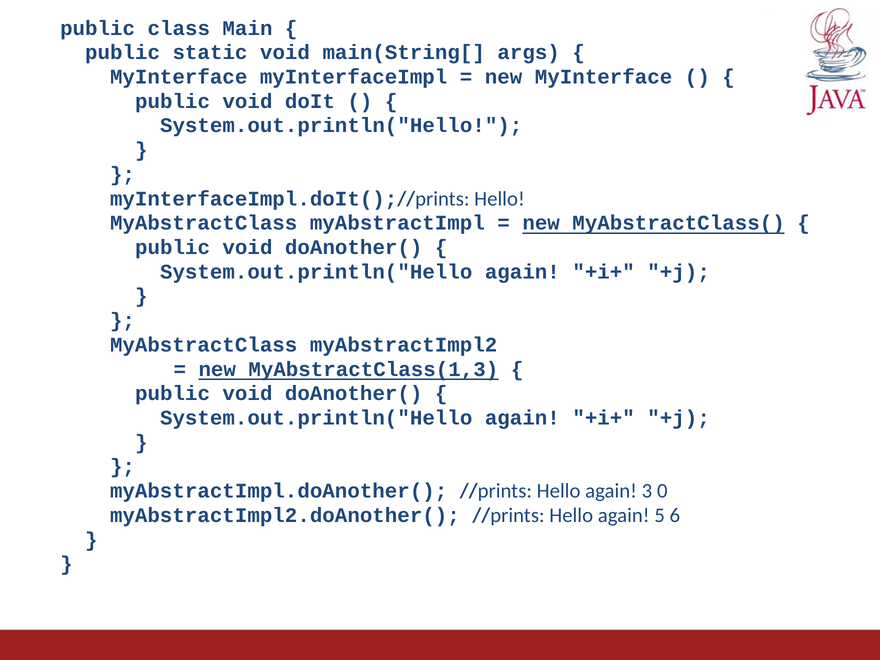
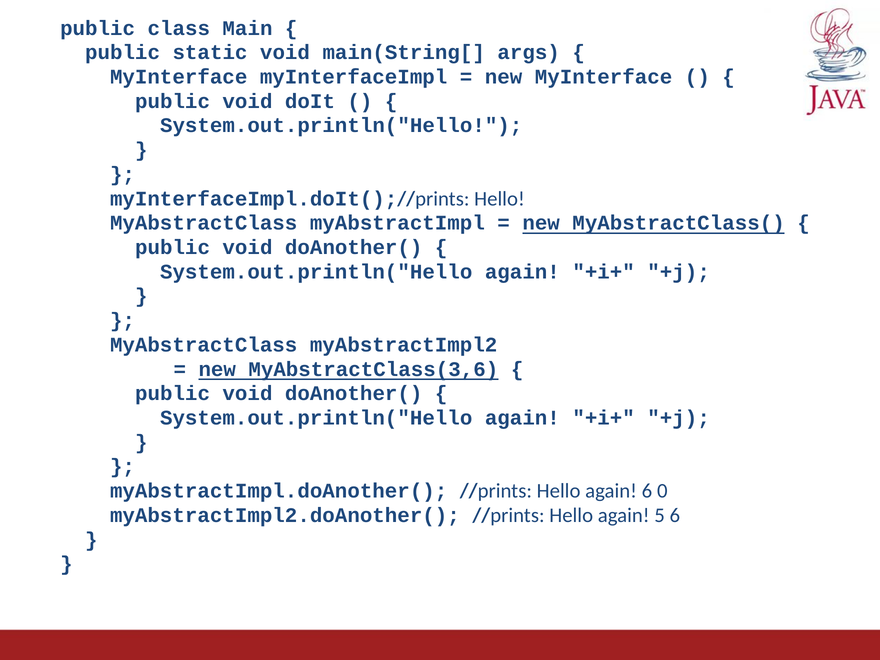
MyAbstractClass(1,3: MyAbstractClass(1,3 -> MyAbstractClass(3,6 (373, 369)
again 3: 3 -> 6 (647, 491)
